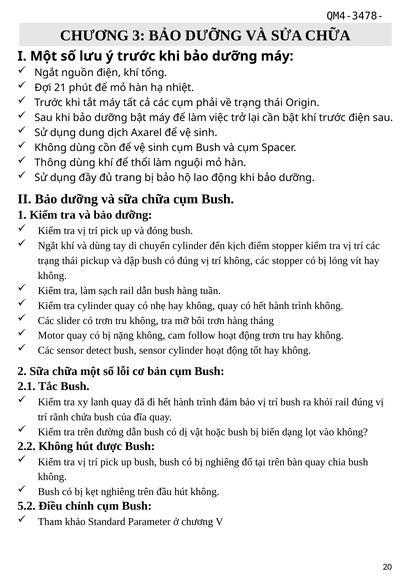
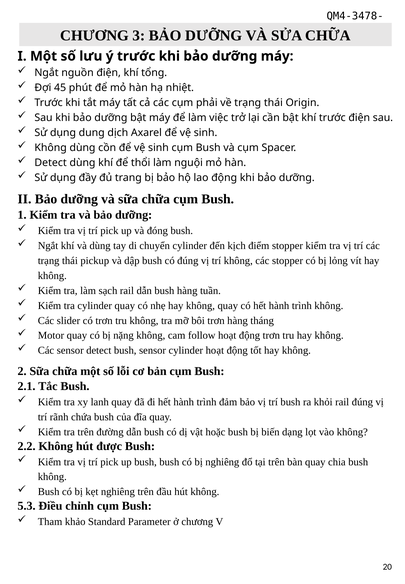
21: 21 -> 45 (60, 88)
Thông: Thông -> Detect (51, 163)
5.2: 5.2 -> 5.3 (27, 507)
